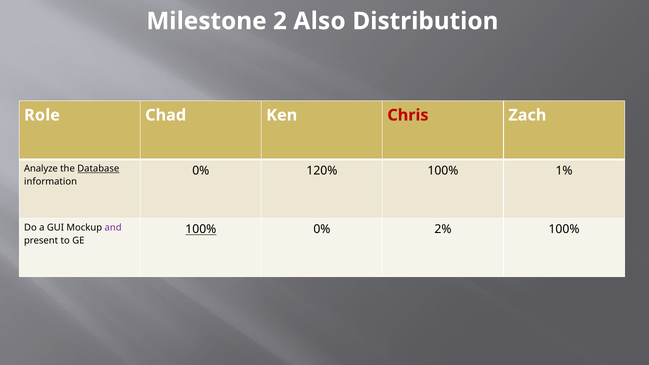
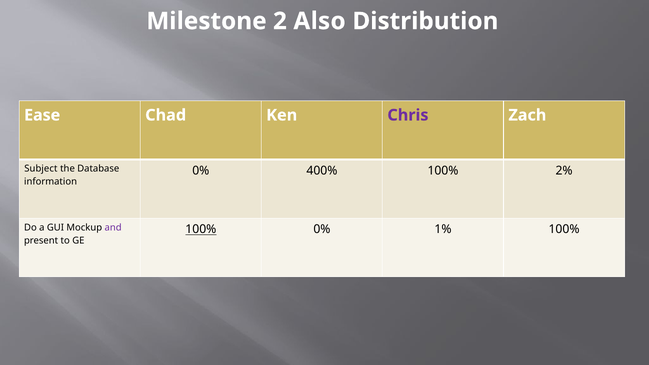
Role: Role -> Ease (42, 115)
Chris colour: red -> purple (408, 115)
Analyze: Analyze -> Subject (41, 169)
Database underline: present -> none (98, 169)
120%: 120% -> 400% (322, 171)
1%: 1% -> 2% (564, 171)
2%: 2% -> 1% (443, 230)
